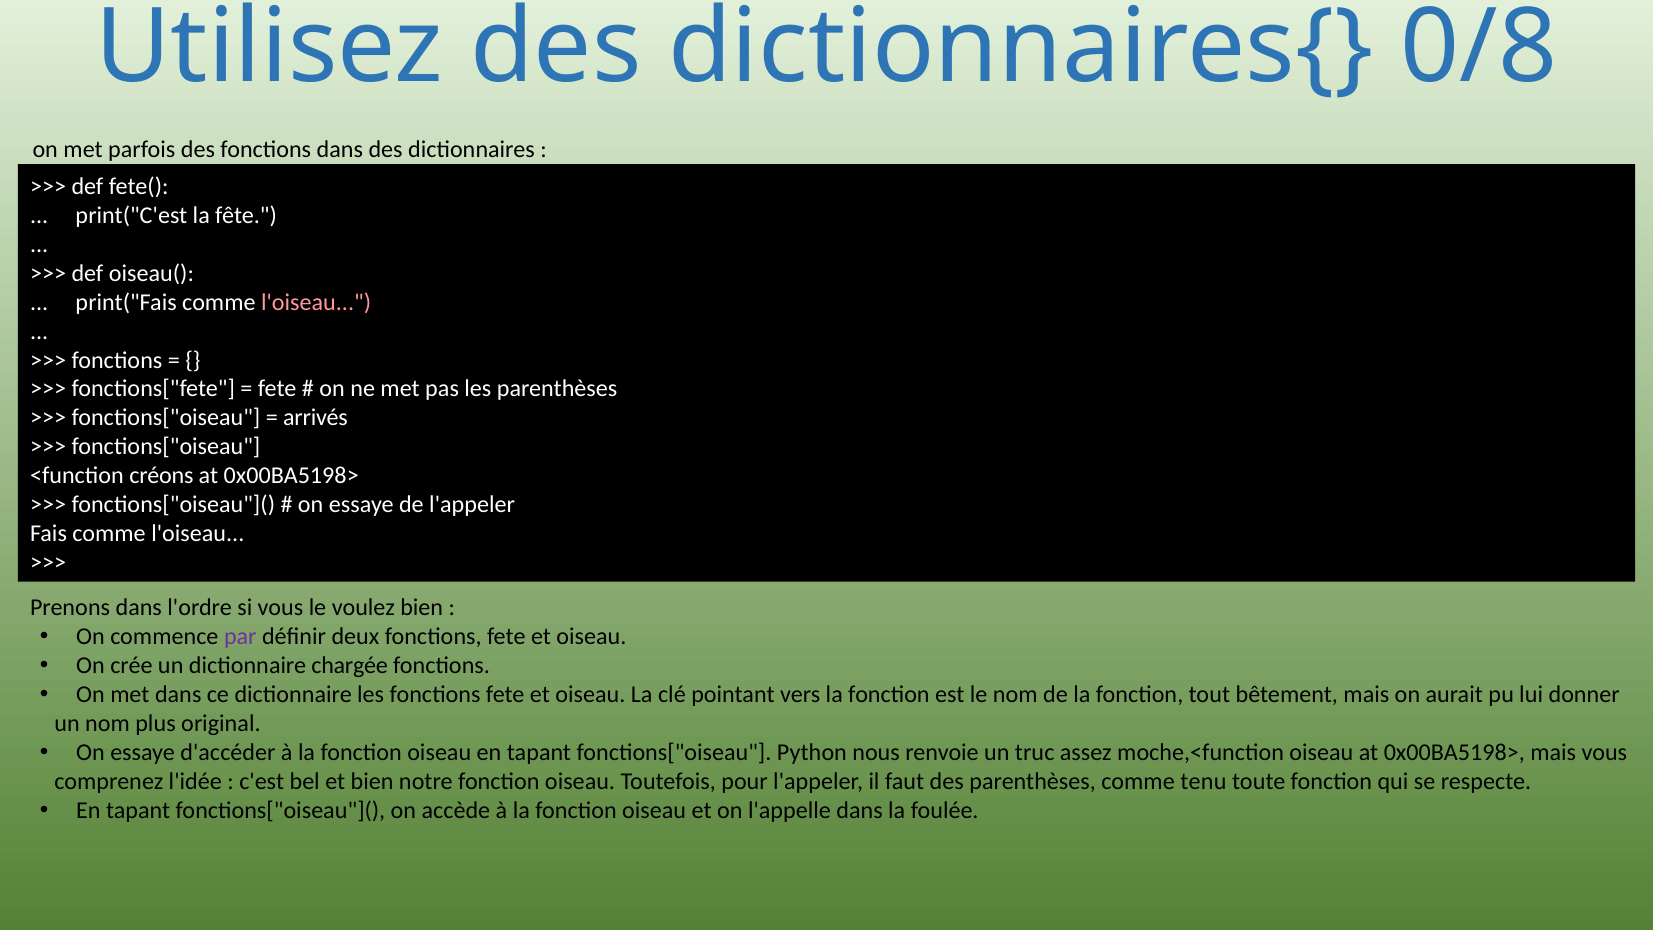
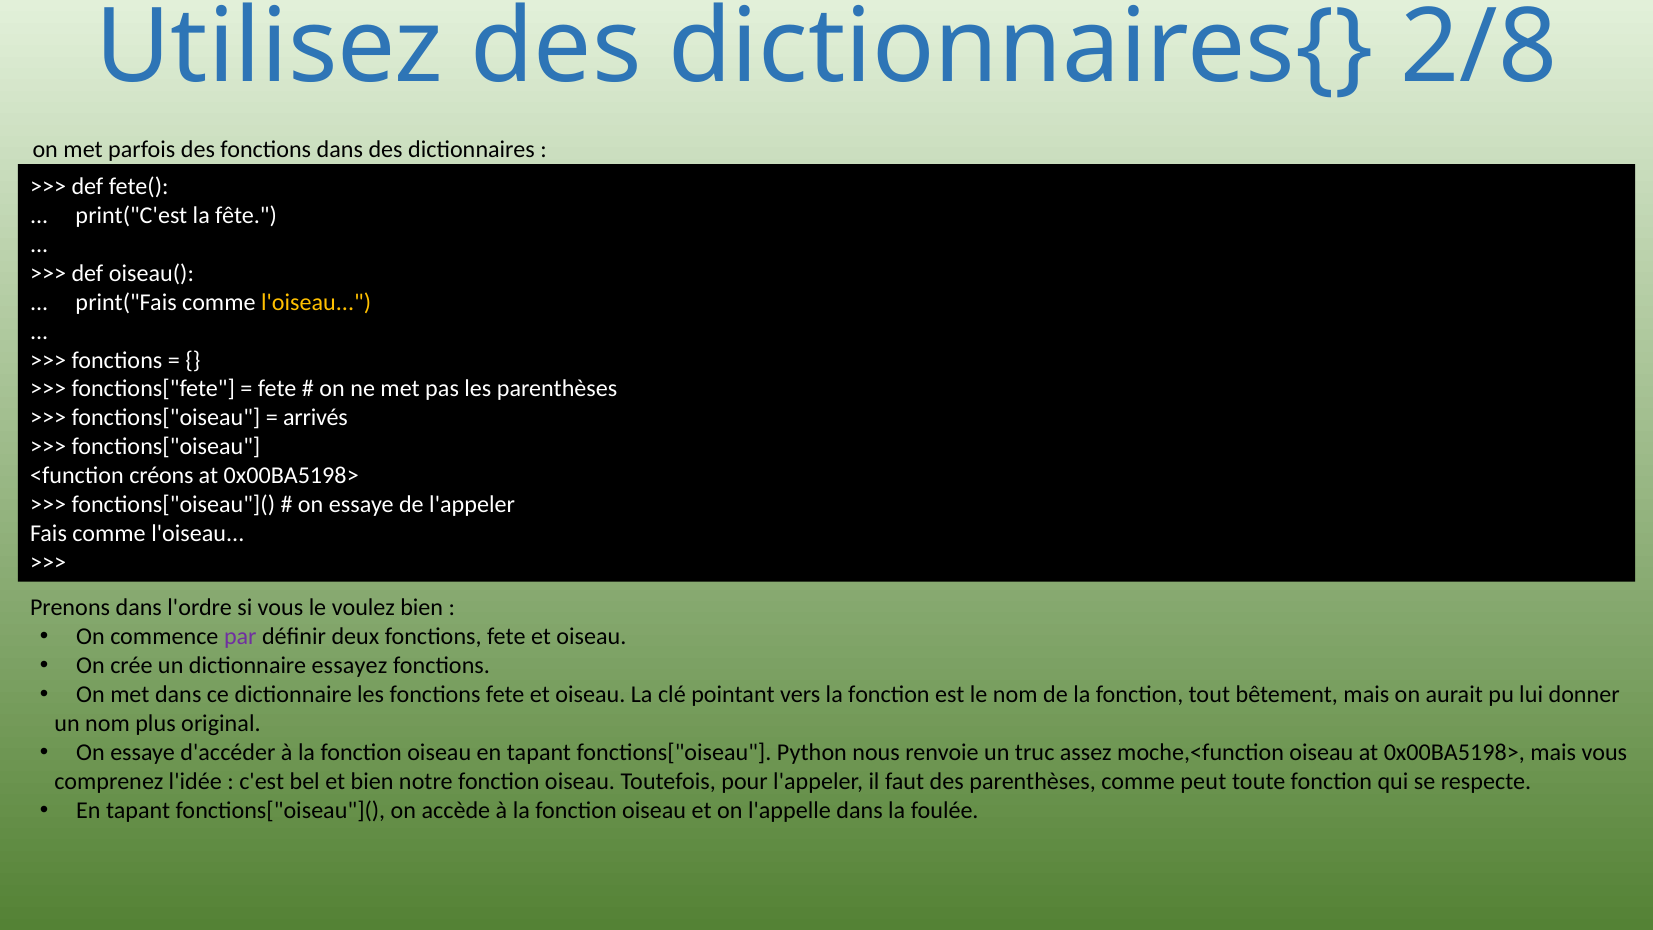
0/8: 0/8 -> 2/8 (1479, 47)
l'oiseau colour: pink -> yellow (316, 302)
chargée: chargée -> essayez (349, 666)
tenu: tenu -> peut (1203, 781)
